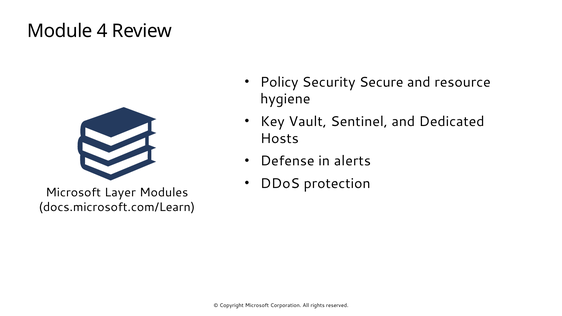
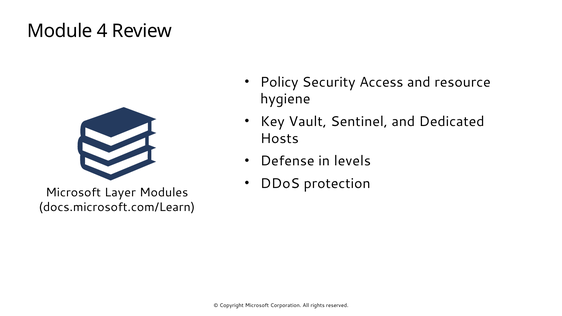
Secure: Secure -> Access (381, 82)
alerts: alerts -> levels (352, 161)
